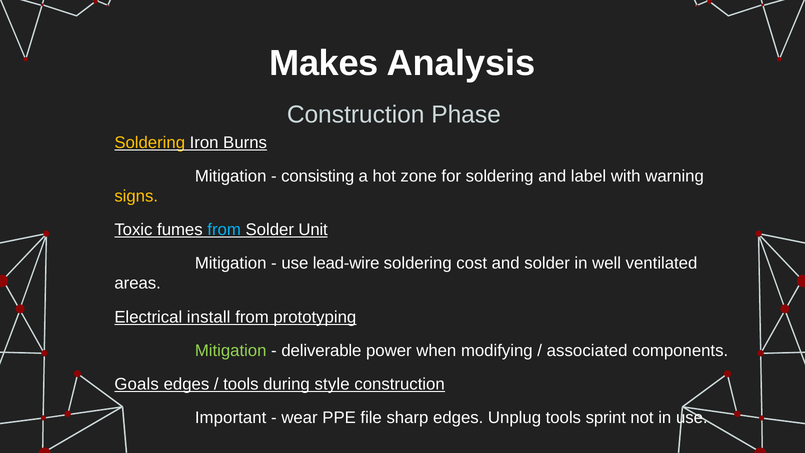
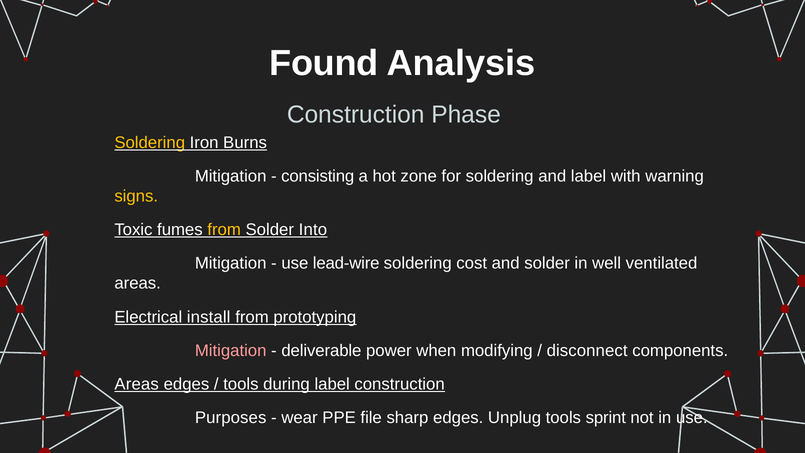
Makes: Makes -> Found (324, 63)
from colour: light blue -> yellow (224, 230)
Unit: Unit -> Into (313, 230)
Mitigation colour: light green -> pink (231, 350)
associated: associated -> disconnect (587, 350)
Goals: Goals -> Areas (137, 384)
during style: style -> label (332, 384)
Important: Important -> Purposes (231, 417)
